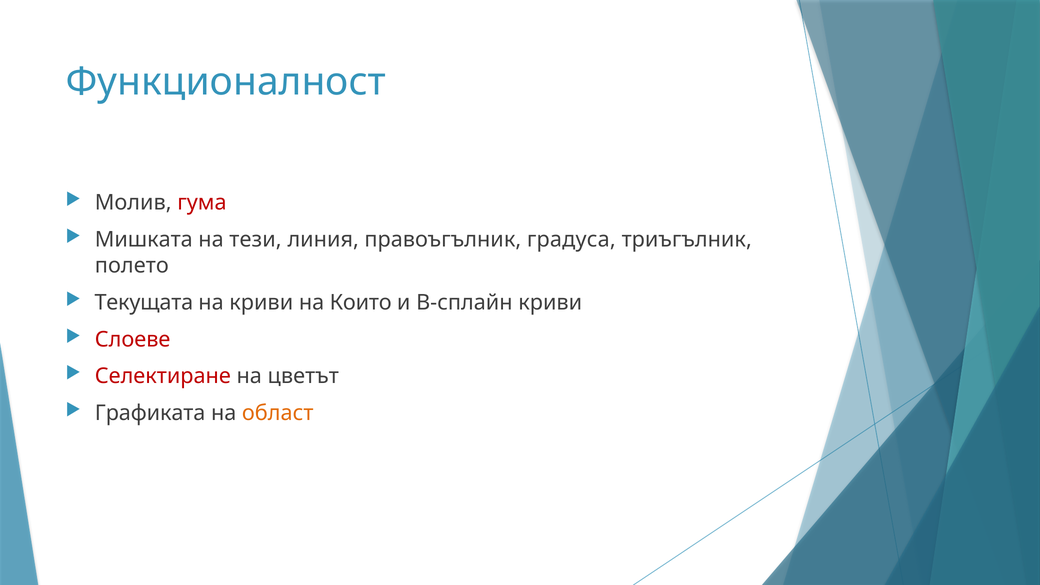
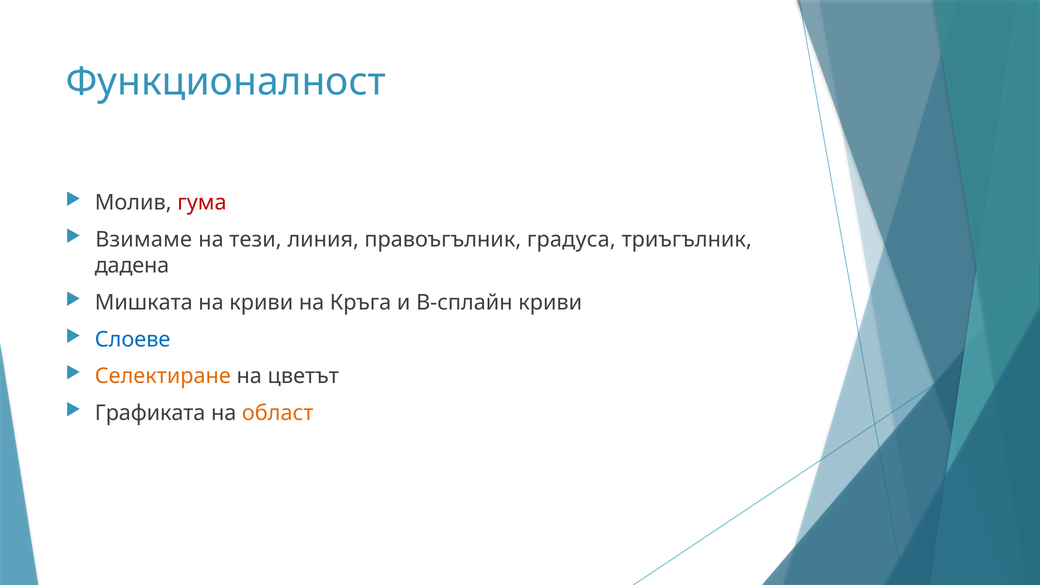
Мишката: Мишката -> Взимаме (144, 240)
полето: полето -> дадена (132, 266)
Текущата: Текущата -> Мишката (144, 303)
Които: Които -> Кръга (361, 303)
Слоеве colour: red -> blue (133, 339)
Селектиране colour: red -> orange (163, 376)
